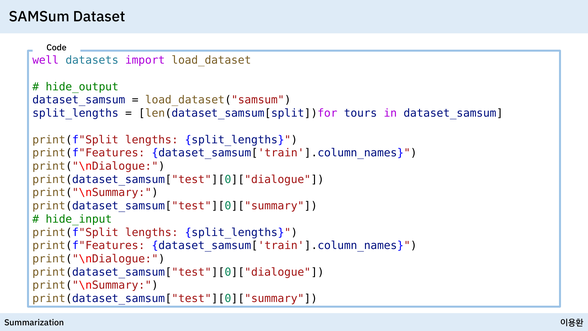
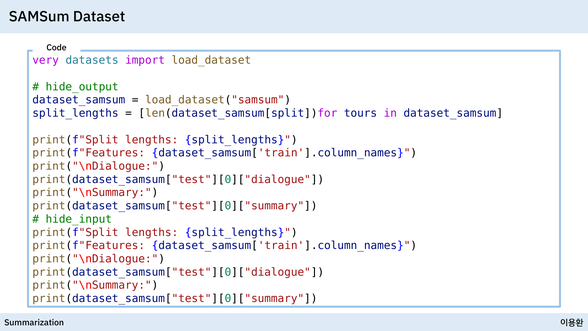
well: well -> very (46, 60)
